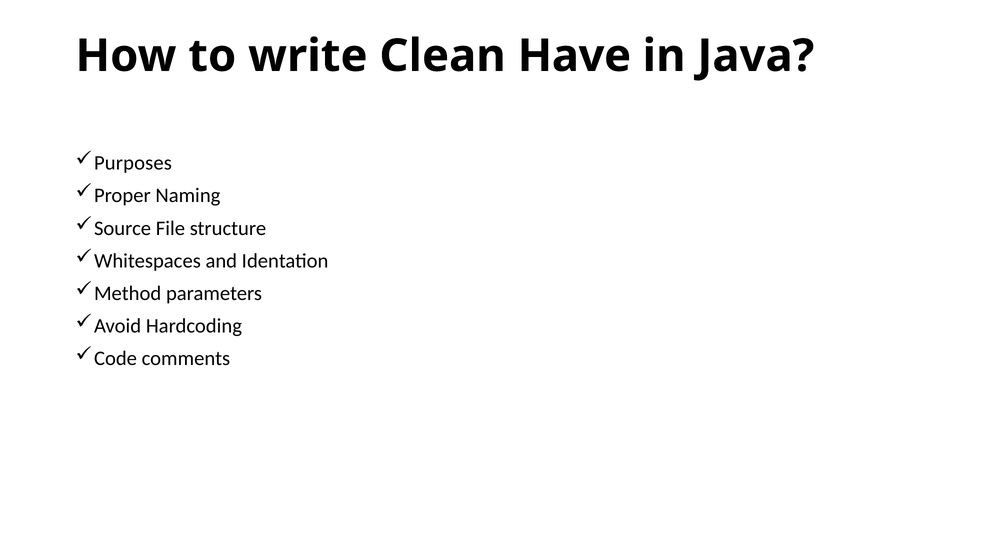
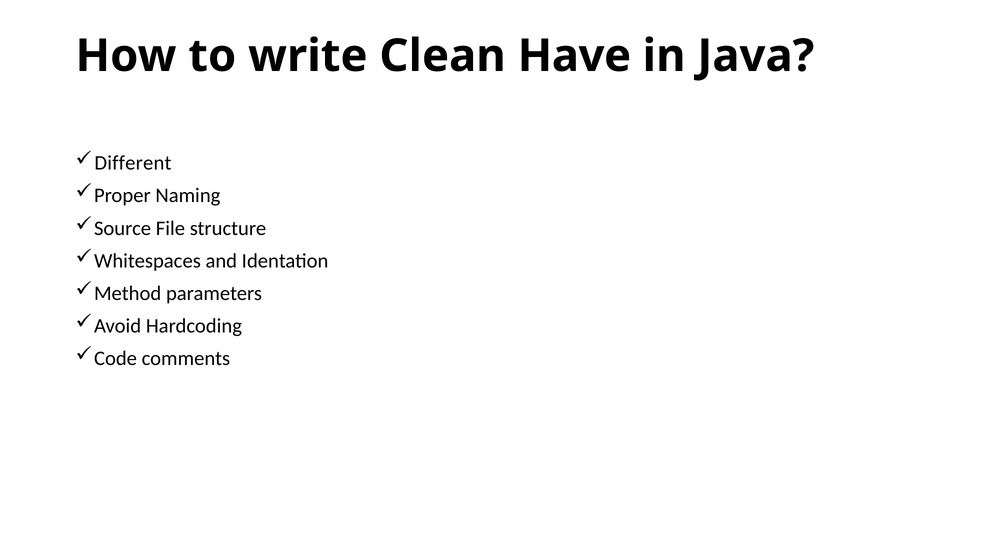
Purposes: Purposes -> Different (133, 163)
